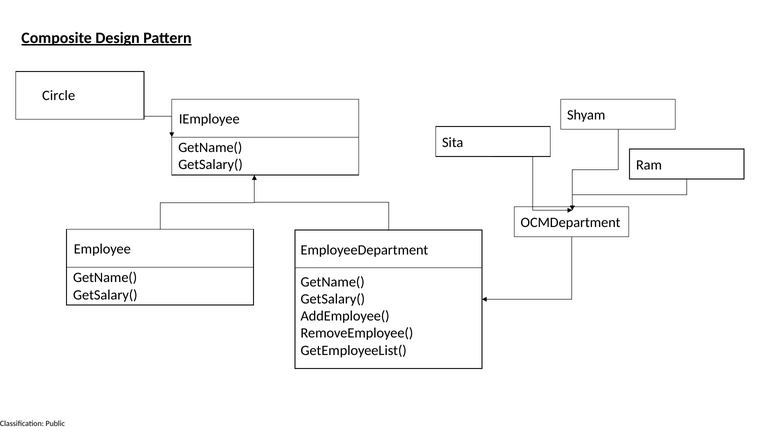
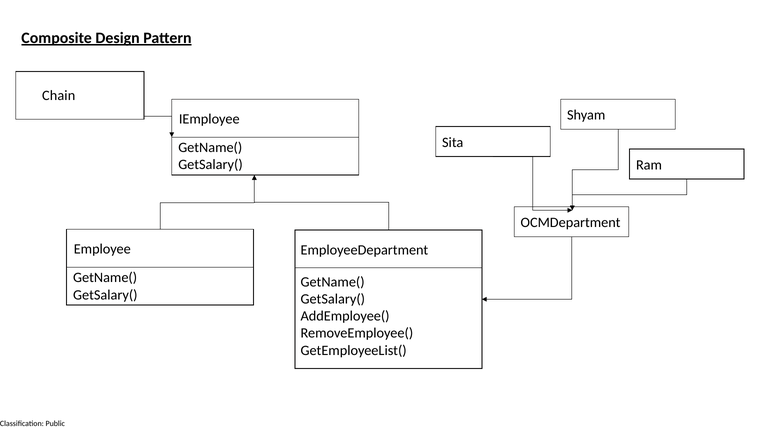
Circle: Circle -> Chain (59, 96)
